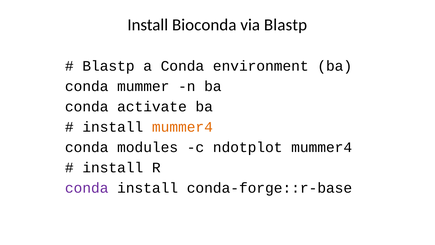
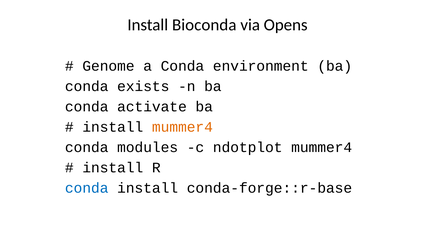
via Blastp: Blastp -> Opens (286, 25)
Blastp: Blastp -> Genome (108, 66)
mummer: mummer -> exists (143, 86)
conda colour: purple -> blue (87, 188)
